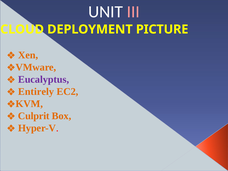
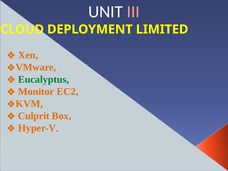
PICTURE: PICTURE -> LIMITED (162, 29)
Eucalyptus colour: purple -> green (44, 79)
Entirely: Entirely -> Monitor (36, 92)
